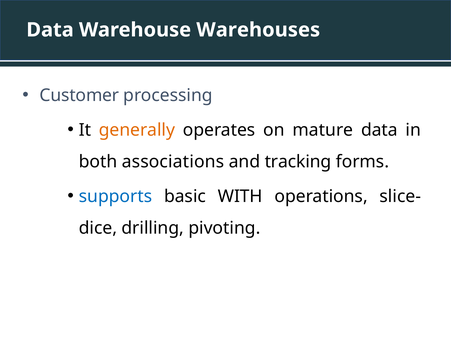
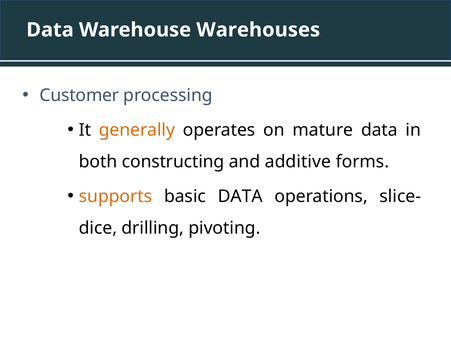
associations: associations -> constructing (173, 162)
tracking: tracking -> additive (298, 162)
supports colour: blue -> orange (115, 197)
basic WITH: WITH -> DATA (240, 197)
